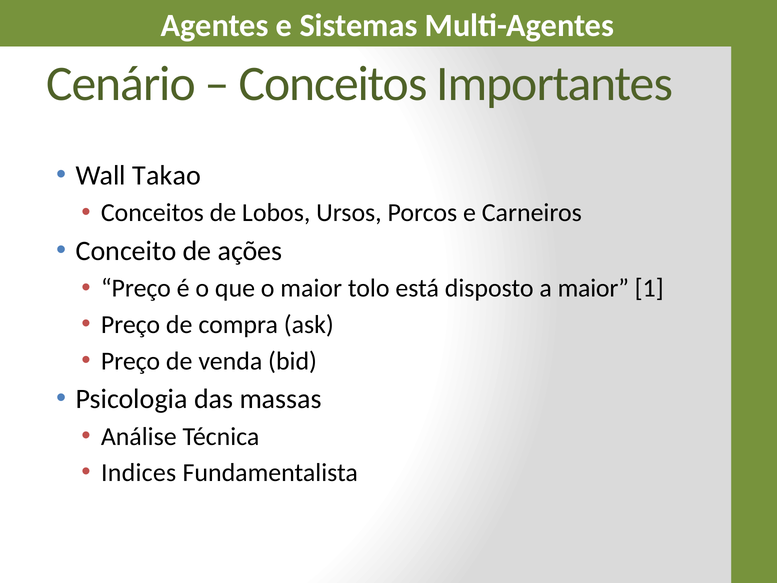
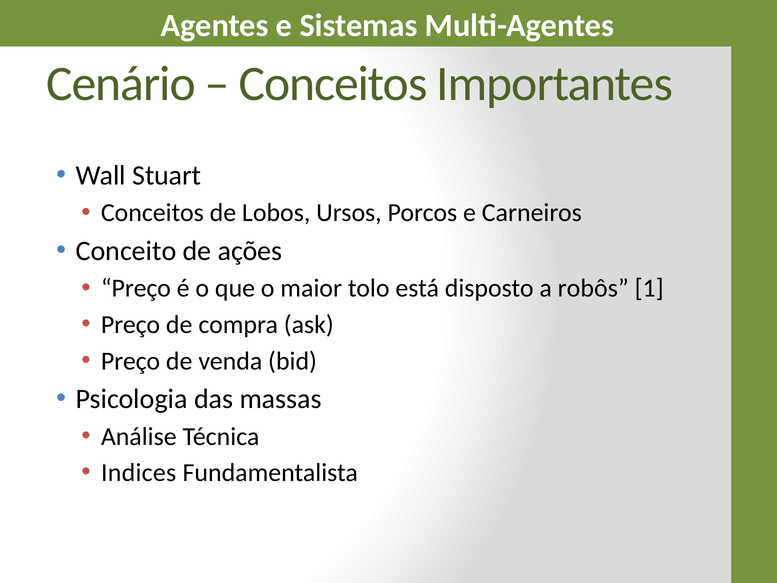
Takao: Takao -> Stuart (167, 175)
a maior: maior -> robôs (593, 288)
